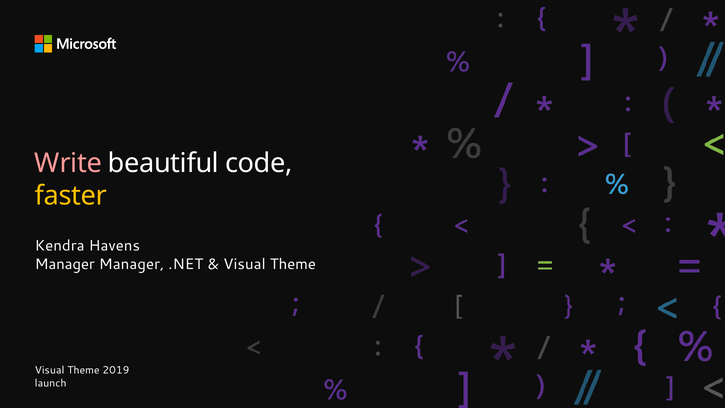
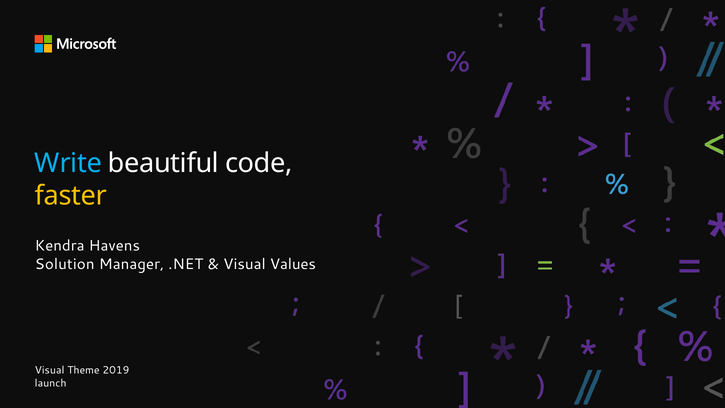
Write colour: pink -> light blue (68, 163)
Manager: Manager -> Solution (65, 264)
Theme: Theme -> Values (293, 264)
